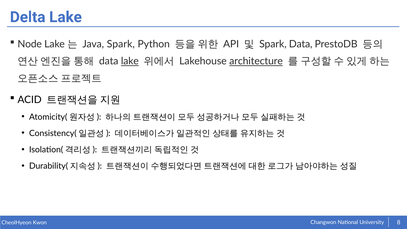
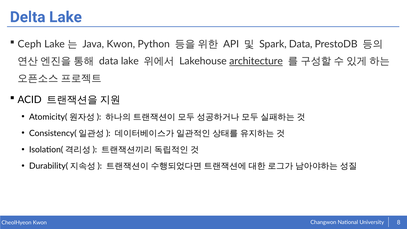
Node: Node -> Ceph (30, 44)
Java Spark: Spark -> Kwon (121, 44)
lake underline: present -> none (130, 61)
